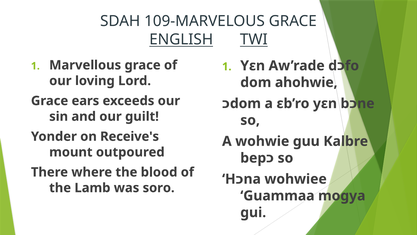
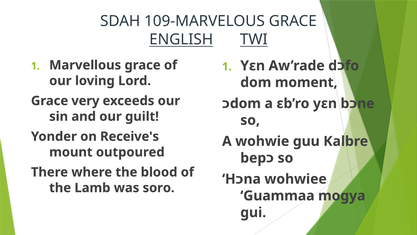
ahohwie: ahohwie -> moment (306, 82)
ears: ears -> very (85, 101)
